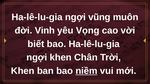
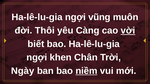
Vinh: Vinh -> Thôi (45, 31)
Vọng: Vọng -> Càng (88, 31)
vời underline: none -> present (128, 31)
Khen: Khen -> Ngày (23, 71)
